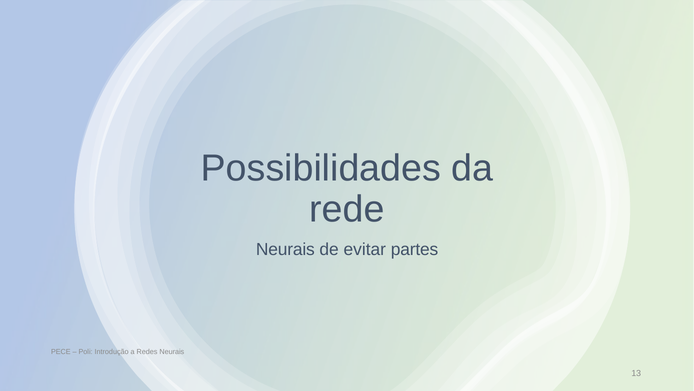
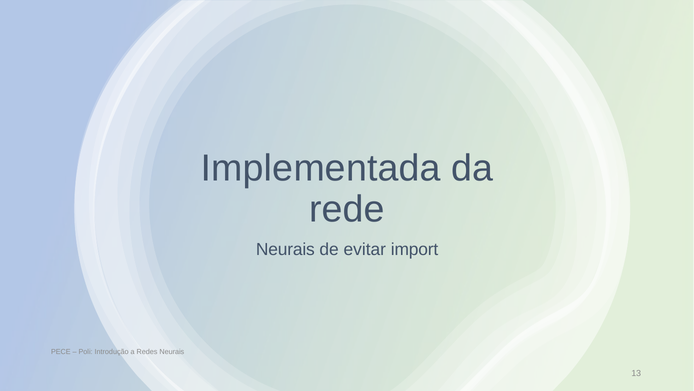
Possibilidades: Possibilidades -> Implementada (321, 168)
partes: partes -> import (415, 249)
